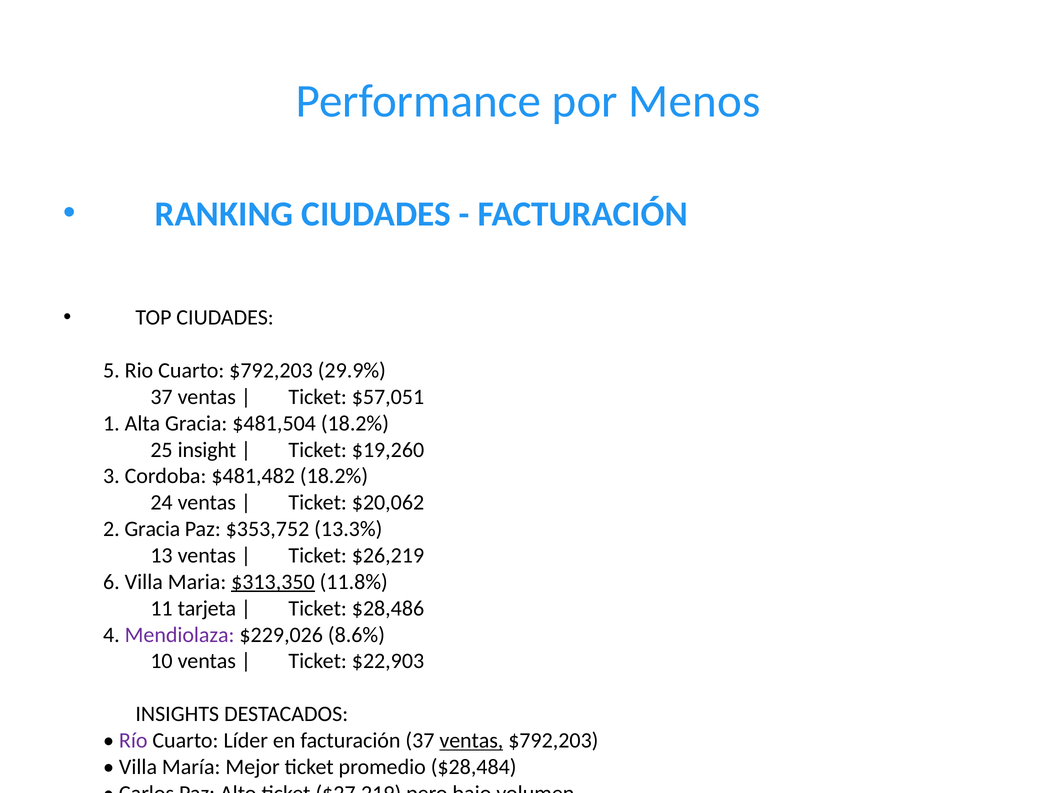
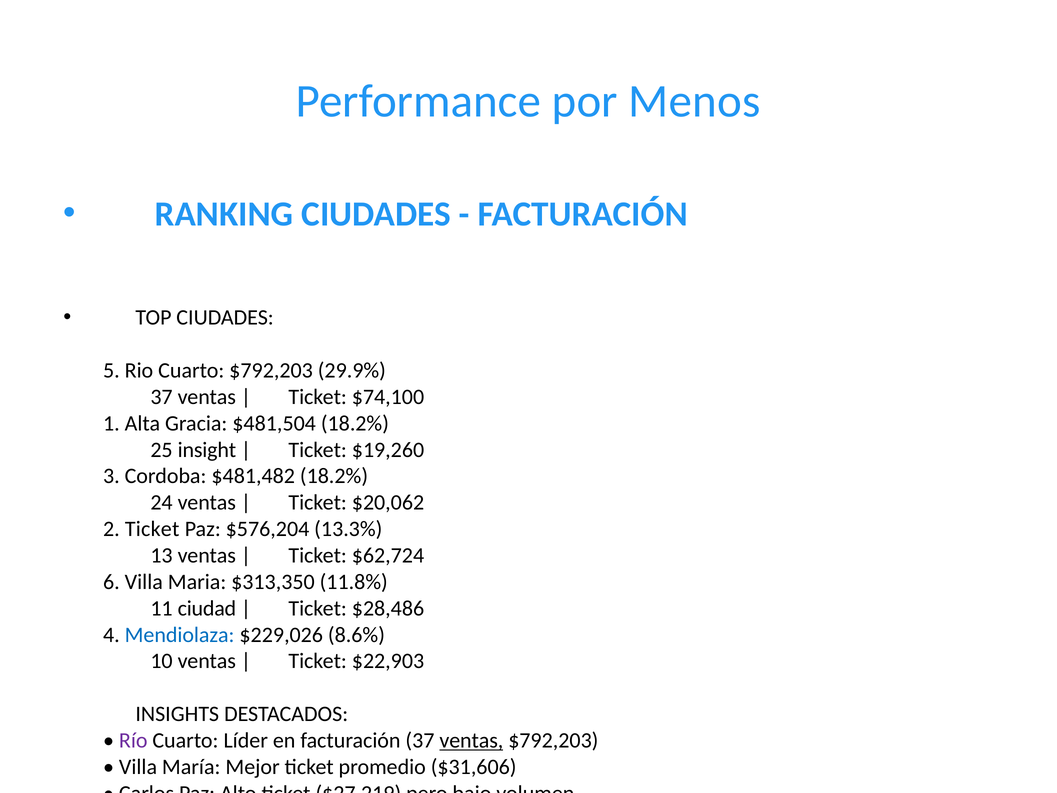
$57,051: $57,051 -> $74,100 (388, 397)
2 Gracia: Gracia -> Ticket (152, 529)
$353,752: $353,752 -> $576,204 (268, 529)
$26,219: $26,219 -> $62,724 (388, 555)
$313,350 underline: present -> none (273, 582)
tarjeta: tarjeta -> ciudad (207, 608)
Mendiolaza colour: purple -> blue (180, 635)
$28,484: $28,484 -> $31,606 (474, 767)
